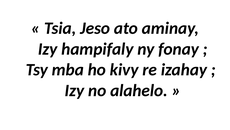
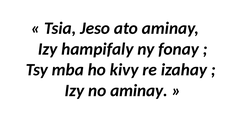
no alahelo: alahelo -> aminay (139, 90)
